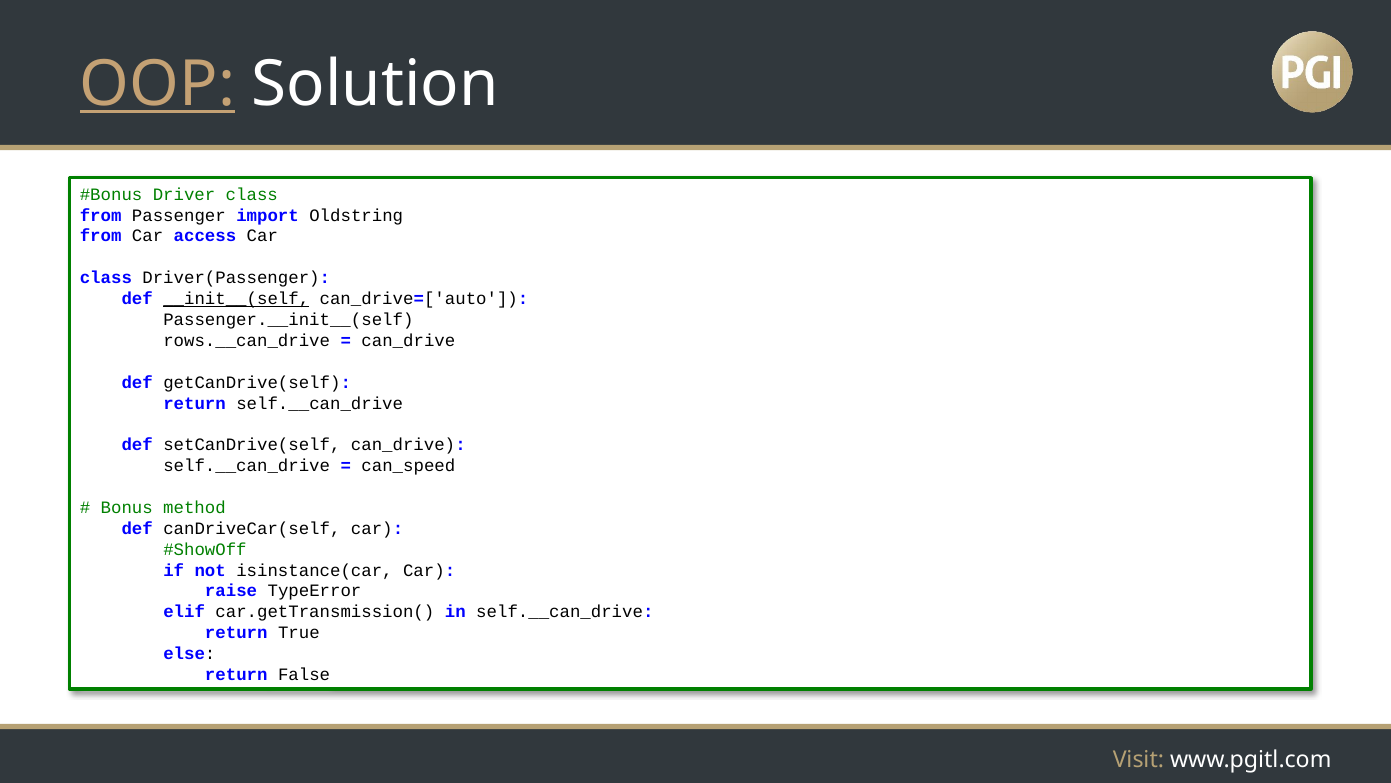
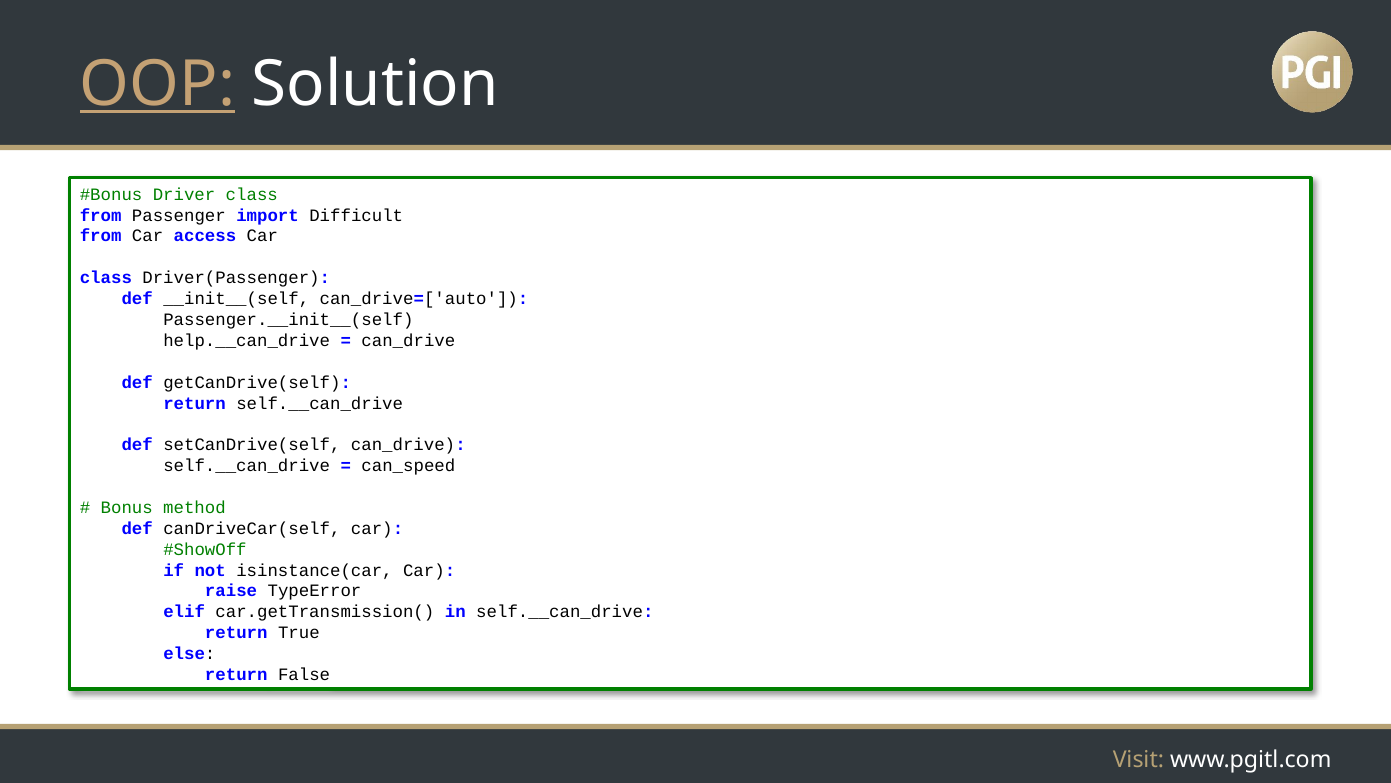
Oldstring: Oldstring -> Difficult (356, 215)
__init__(self underline: present -> none (236, 299)
rows.__can_drive: rows.__can_drive -> help.__can_drive (247, 340)
